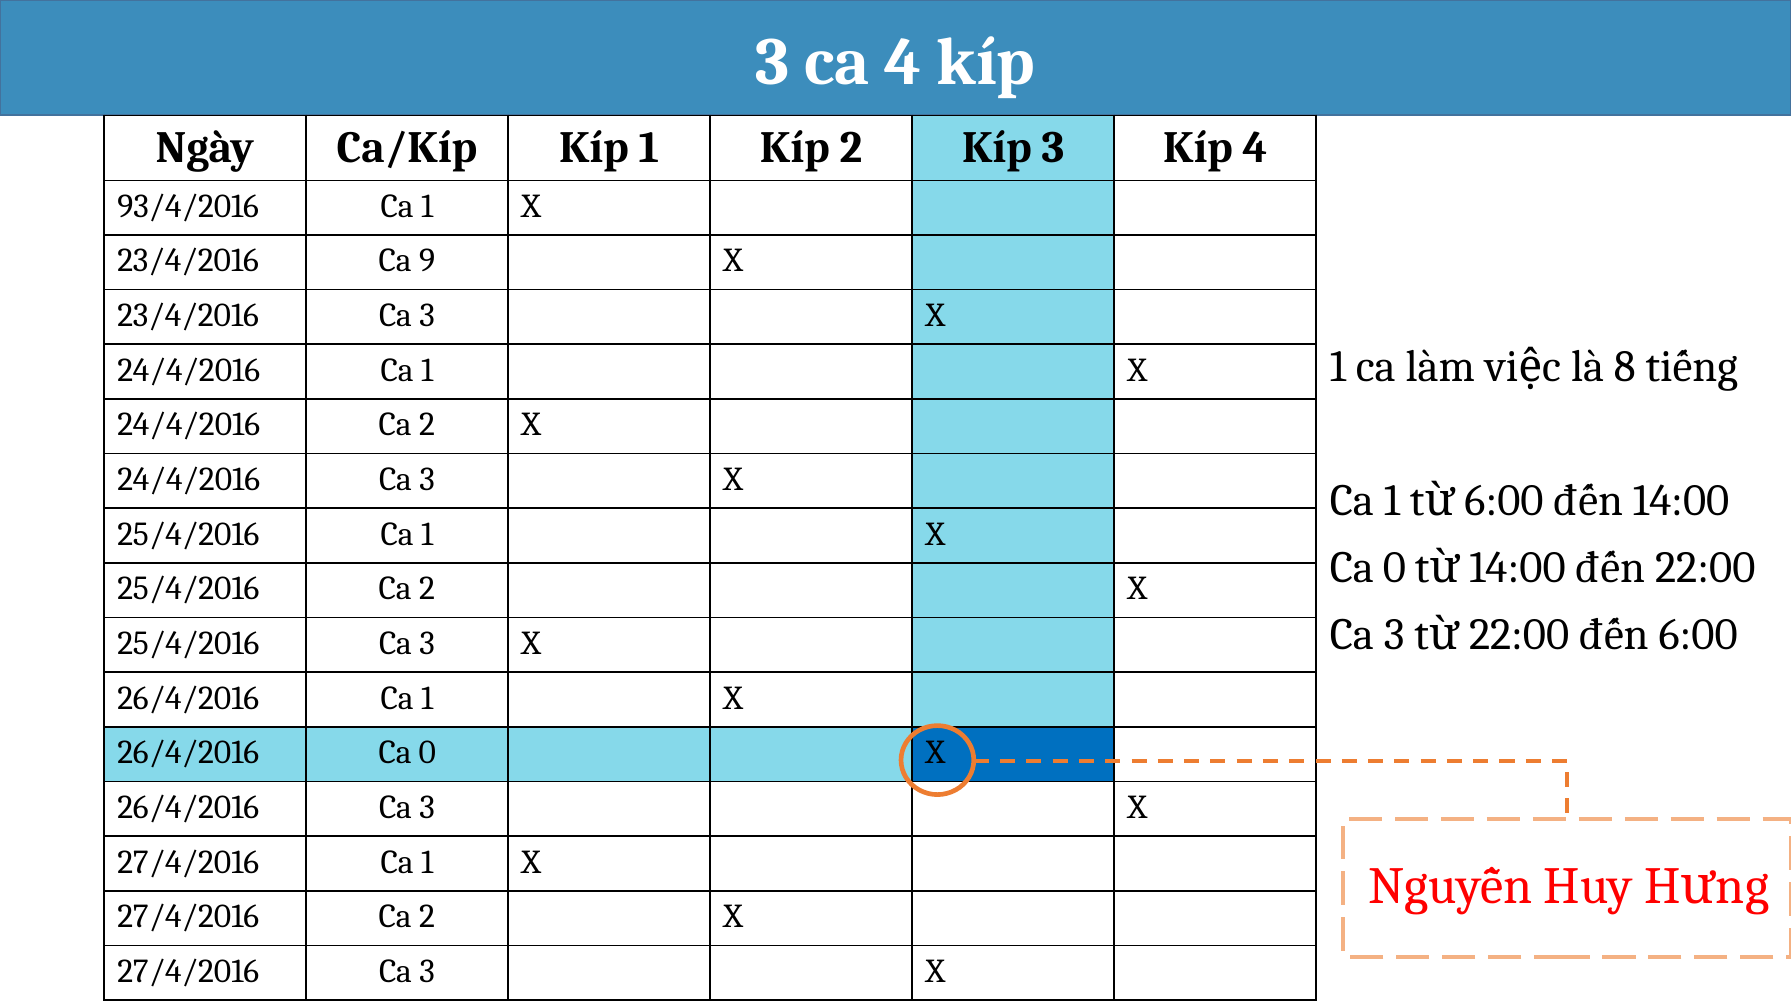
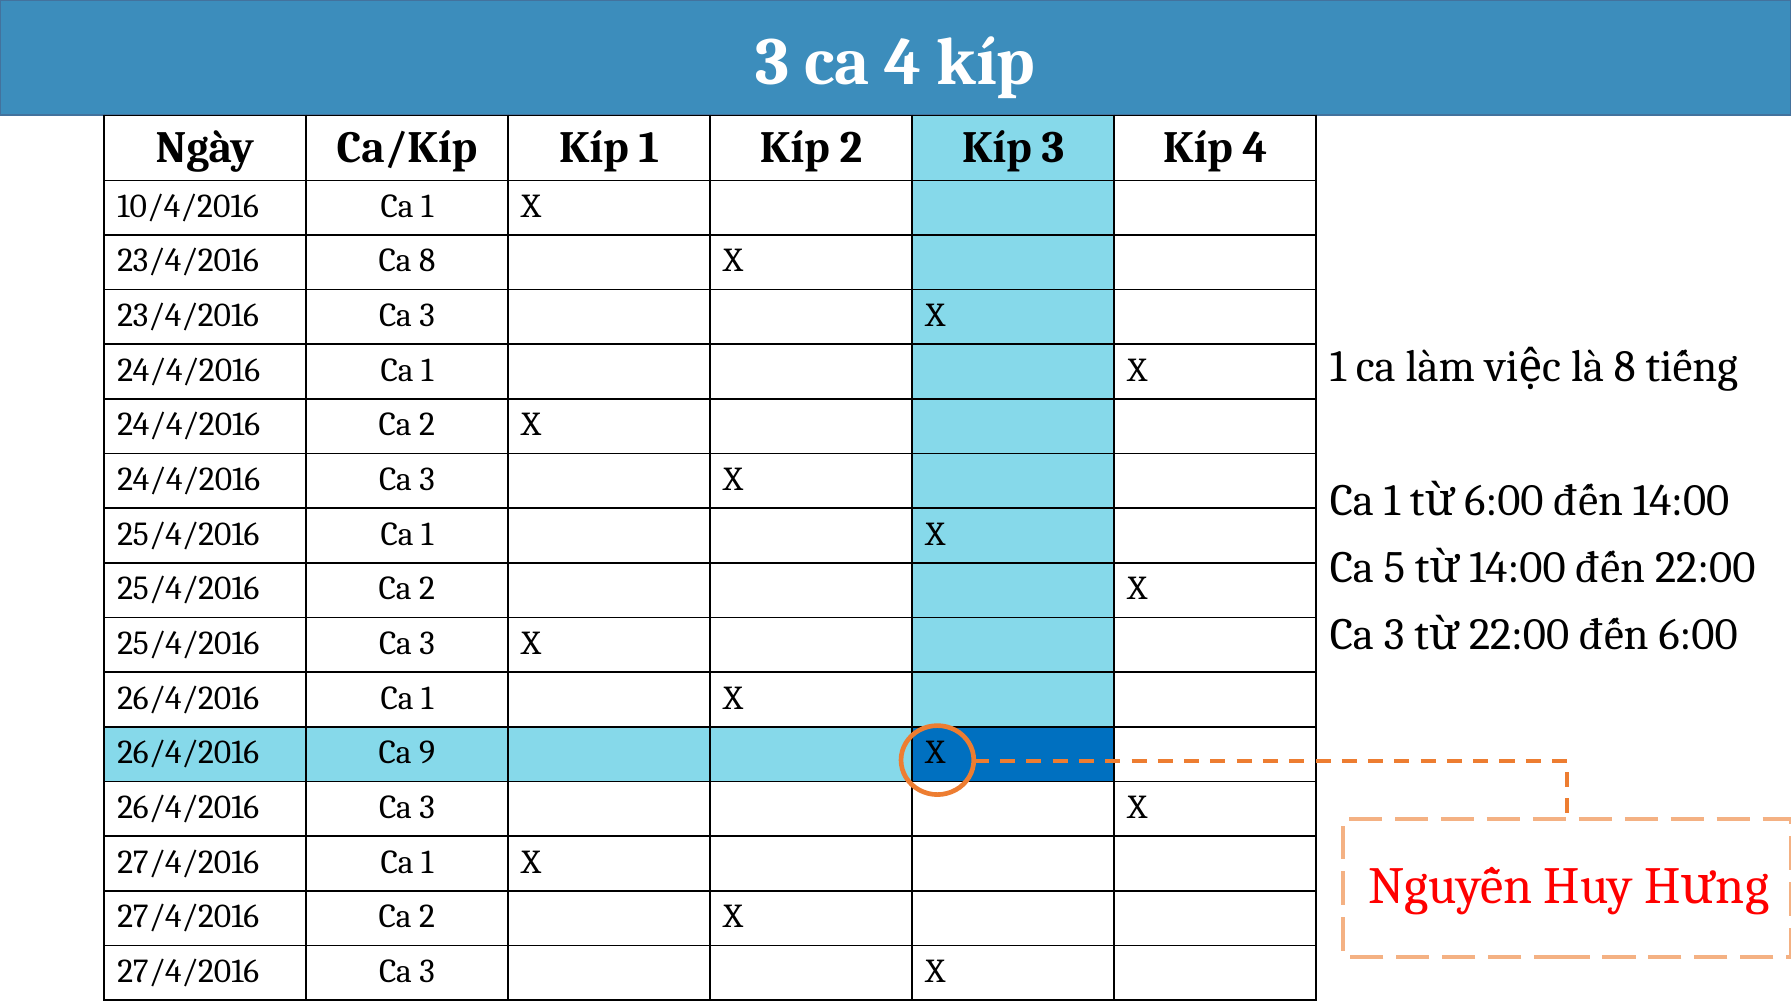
93/4/2016: 93/4/2016 -> 10/4/2016 (188, 206)
Ca 9: 9 -> 8 (427, 261)
0: 0 -> 5 (1394, 568)
26/4/2016 Ca 0: 0 -> 9 (427, 753)
